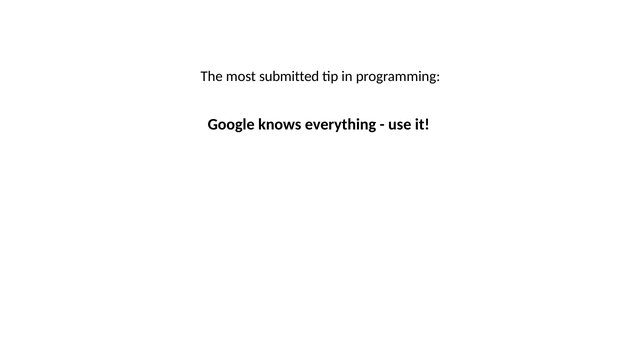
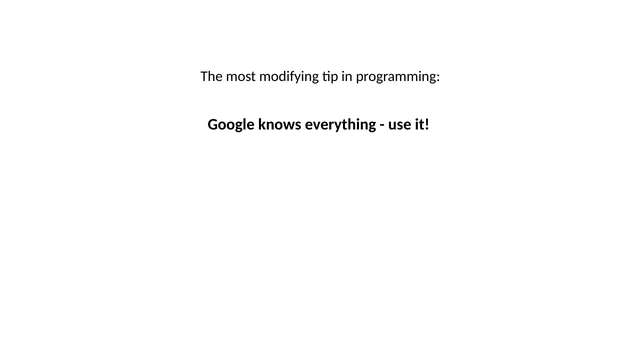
submitted: submitted -> modifying (289, 76)
